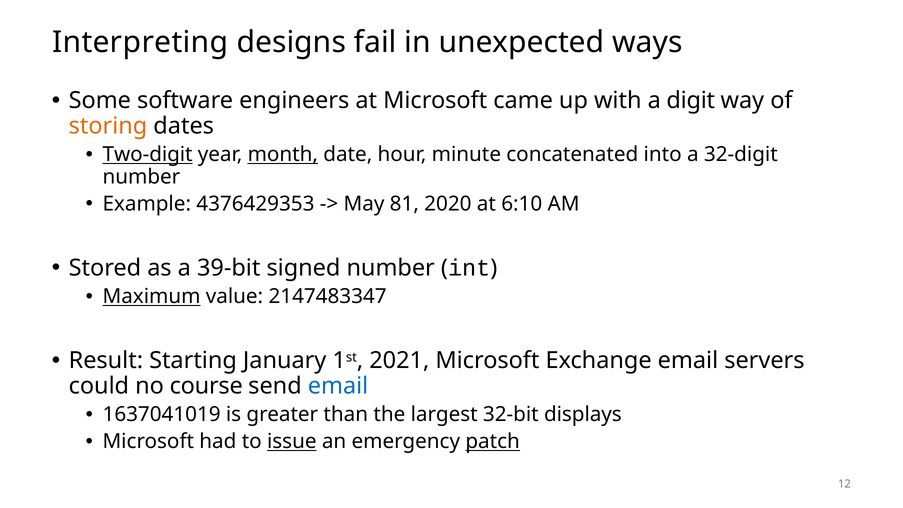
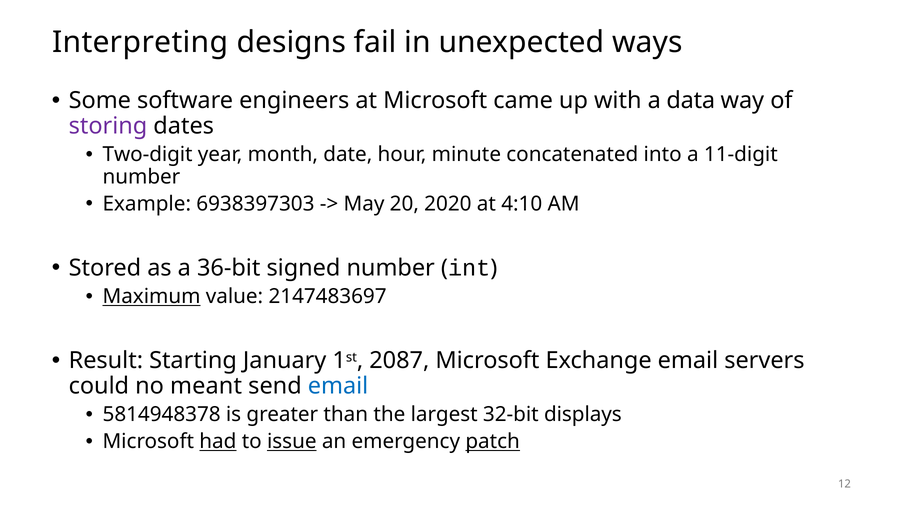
digit: digit -> data (691, 101)
storing colour: orange -> purple (108, 126)
Two-digit underline: present -> none (148, 155)
month underline: present -> none (283, 155)
32-digit: 32-digit -> 11-digit (741, 155)
4376429353: 4376429353 -> 6938397303 (255, 204)
81: 81 -> 20 (404, 204)
6:10: 6:10 -> 4:10 (522, 204)
39-bit: 39-bit -> 36-bit (229, 268)
2147483347: 2147483347 -> 2147483697 (328, 297)
2021: 2021 -> 2087 (399, 361)
course: course -> meant (206, 386)
1637041019: 1637041019 -> 5814948378 (162, 415)
had underline: none -> present (218, 442)
